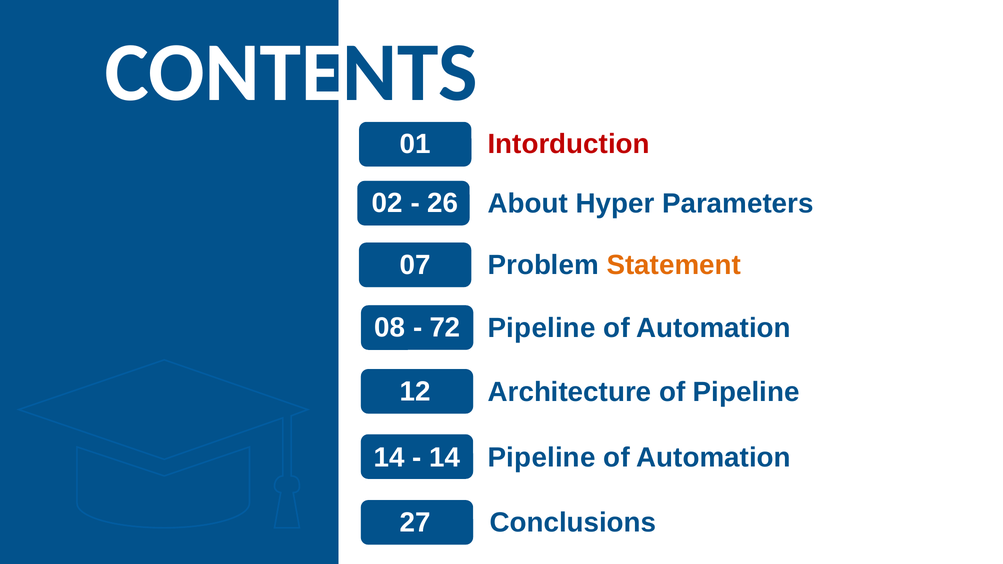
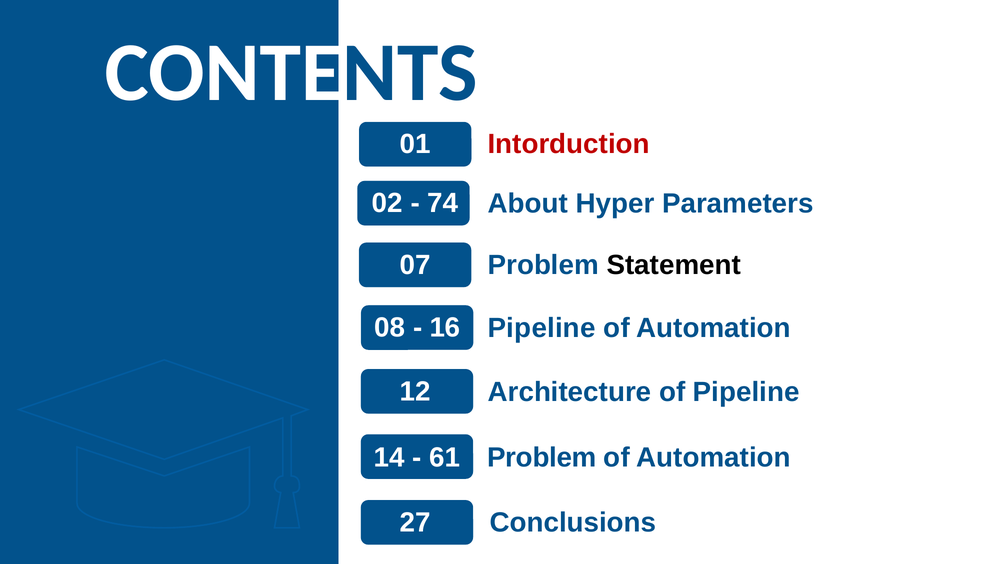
26: 26 -> 74 (443, 203)
Statement colour: orange -> black (674, 265)
72: 72 -> 16 (445, 328)
14: 14 -> 61 (445, 458)
Pipeline: Pipeline -> Problem (542, 458)
